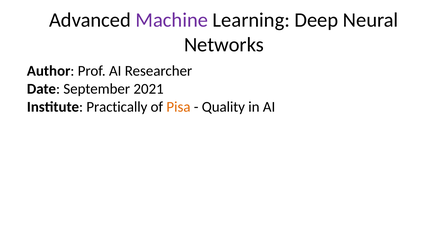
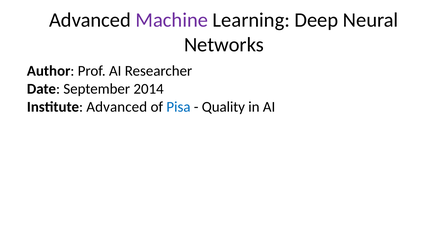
2021: 2021 -> 2014 (149, 89)
Institute Practically: Practically -> Advanced (117, 107)
Pisa colour: orange -> blue (178, 107)
